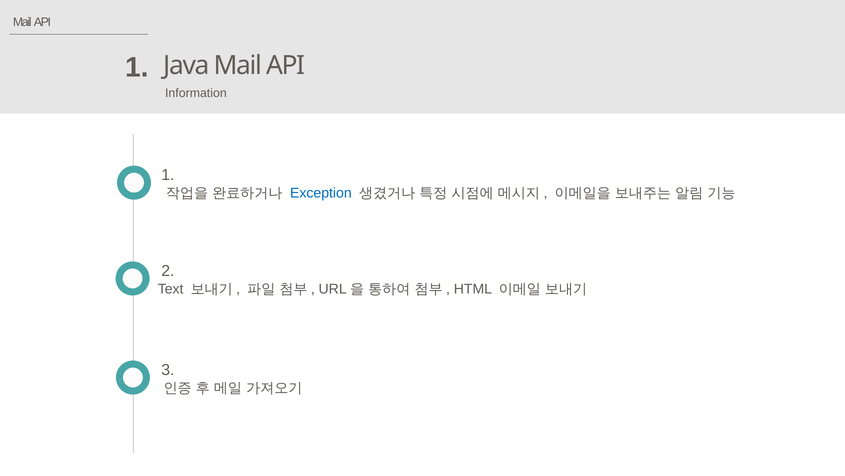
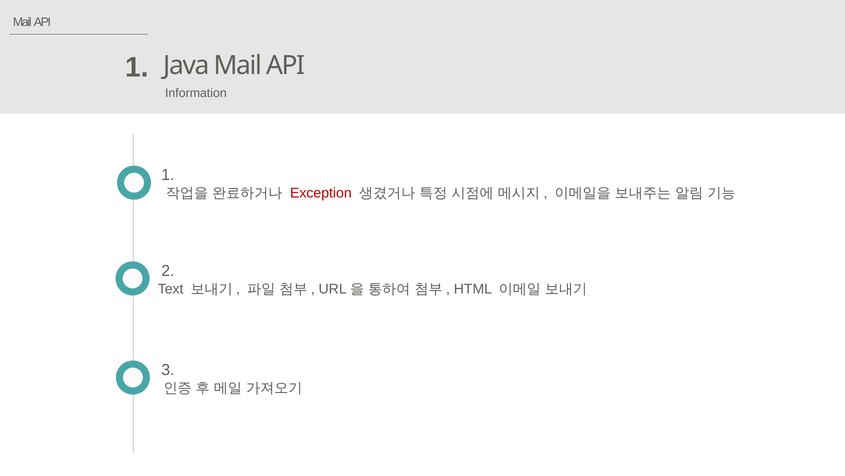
Exception colour: blue -> red (321, 193)
